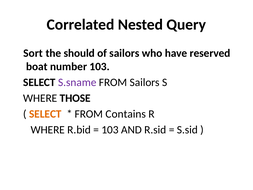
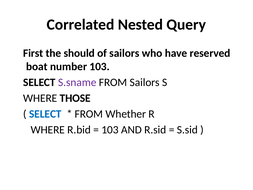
Sort: Sort -> First (33, 53)
SELECT colour: orange -> blue (45, 114)
Contains: Contains -> Whether (126, 114)
